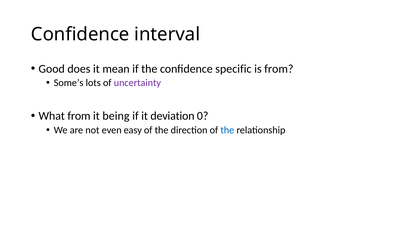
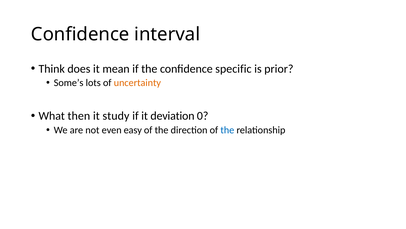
Good: Good -> Think (52, 69)
is from: from -> prior (279, 69)
uncertainty colour: purple -> orange (137, 83)
What from: from -> then (79, 116)
being: being -> study (116, 116)
